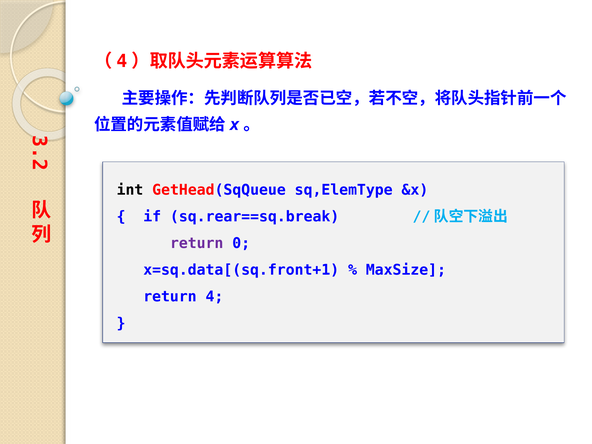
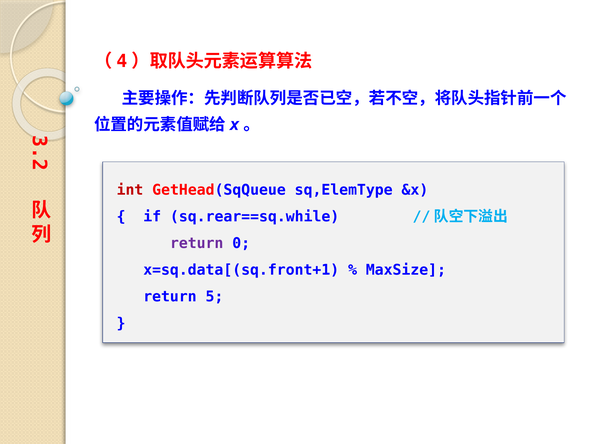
int colour: black -> red (130, 190)
sq.rear==sq.break: sq.rear==sq.break -> sq.rear==sq.while (255, 217)
4: 4 -> 5 (214, 297)
